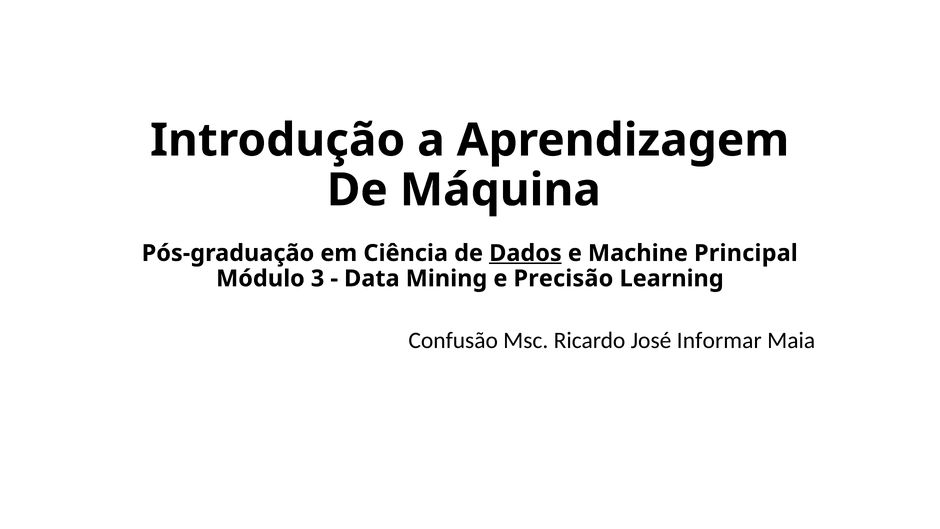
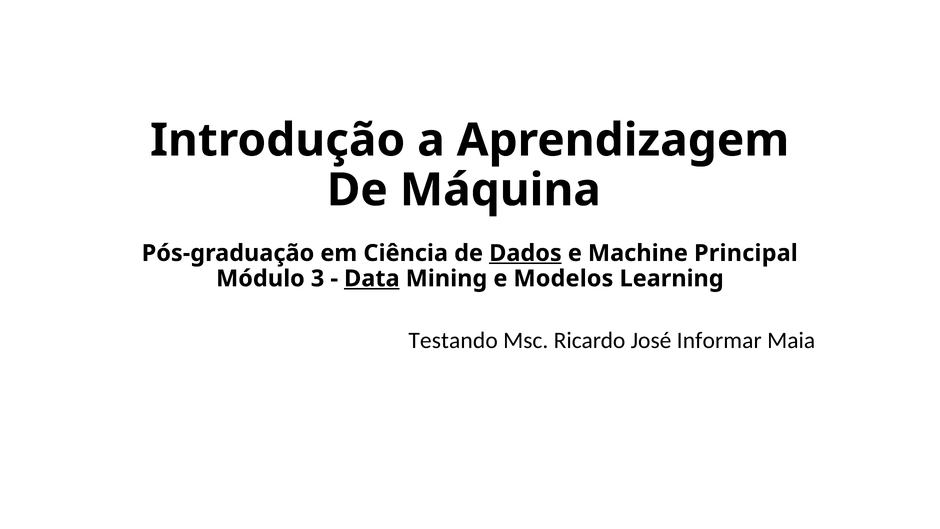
Data underline: none -> present (372, 278)
Precisão: Precisão -> Modelos (563, 278)
Confusão: Confusão -> Testando (453, 340)
